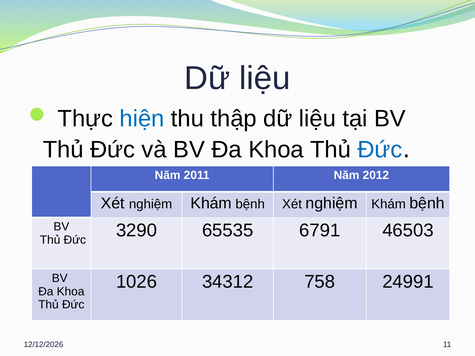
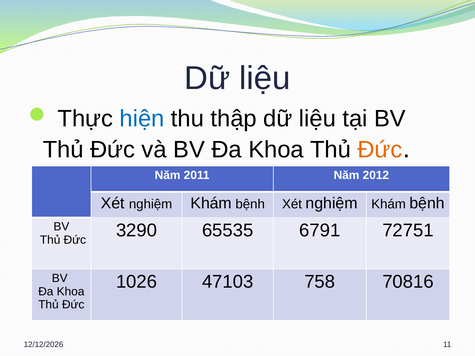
Đức colour: blue -> orange (380, 150)
46503: 46503 -> 72751 (408, 231)
34312: 34312 -> 47103 (228, 282)
24991: 24991 -> 70816 (408, 282)
